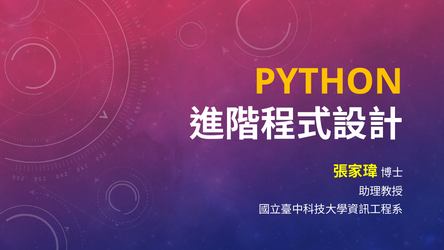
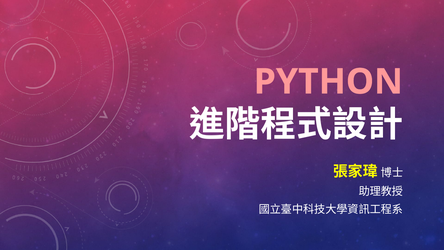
PYTHON colour: yellow -> pink (328, 82)
